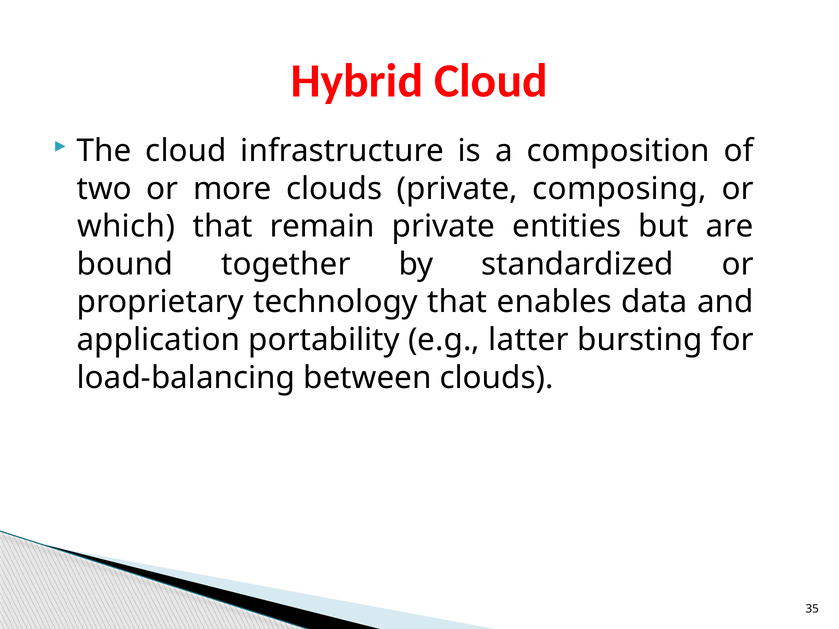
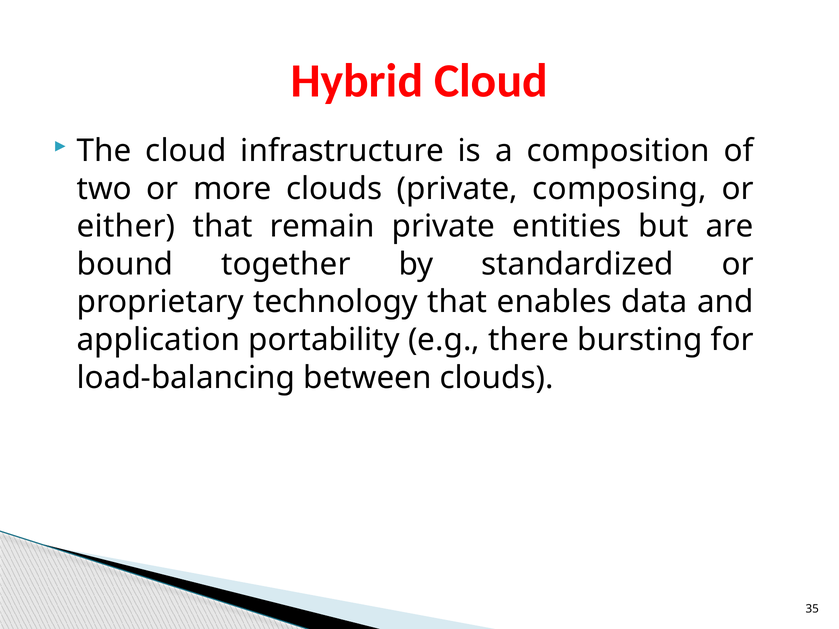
which: which -> either (126, 227)
latter: latter -> there (529, 340)
